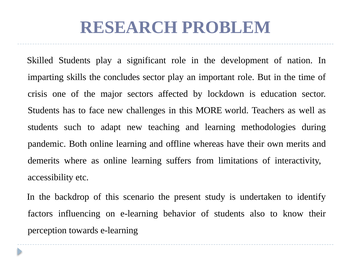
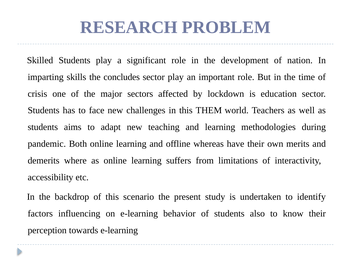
MORE: MORE -> THEM (209, 110)
such: such -> aims (73, 127)
